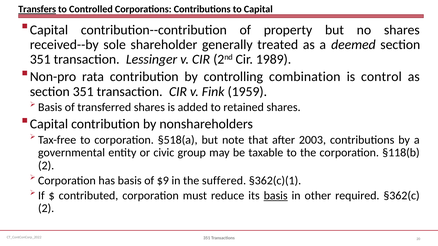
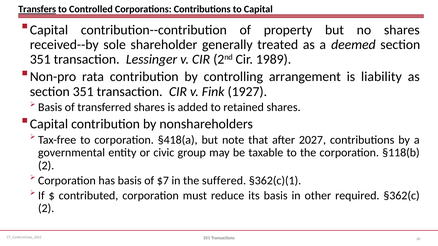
combination: combination -> arrangement (305, 77)
control: control -> liability (381, 77)
1959: 1959 -> 1927 (247, 92)
§518(a: §518(a -> §418(a (178, 140)
2003: 2003 -> 2027 (312, 140)
$9: $9 -> $7 (163, 181)
basis underline: present -> none (276, 196)
